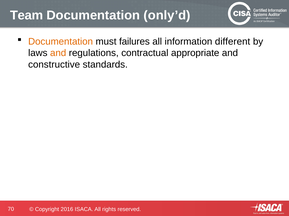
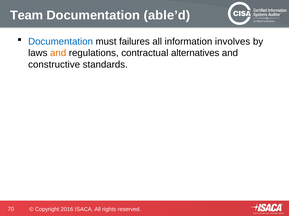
only’d: only’d -> able’d (167, 15)
Documentation colour: orange -> blue (61, 42)
different: different -> involves (233, 42)
appropriate: appropriate -> alternatives (195, 53)
